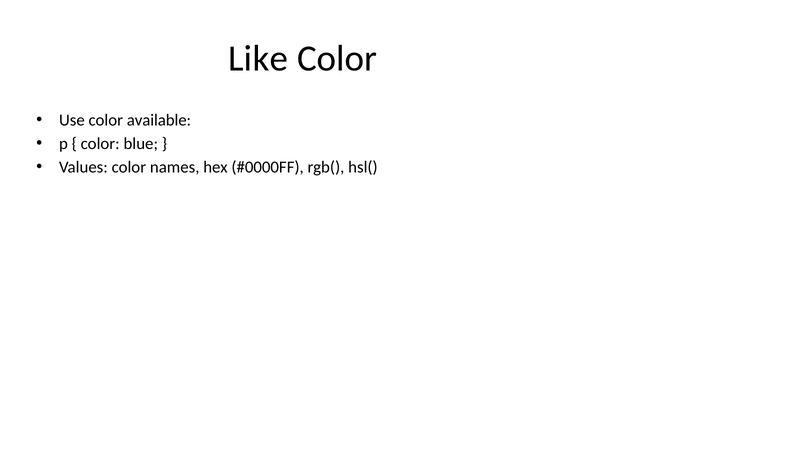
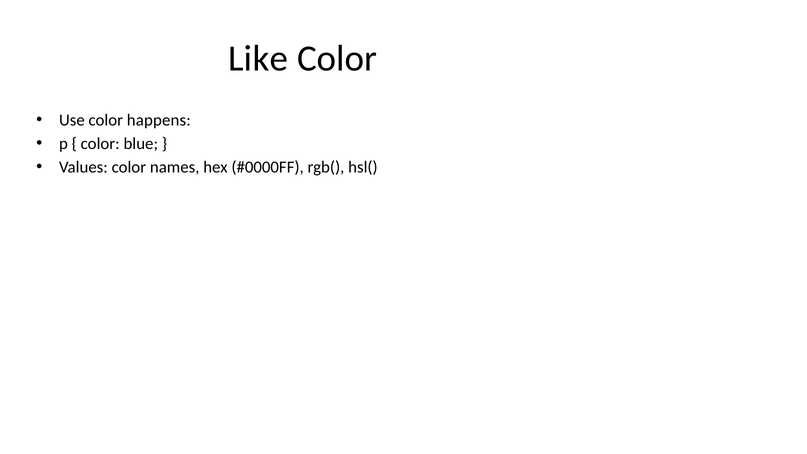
available: available -> happens (159, 120)
